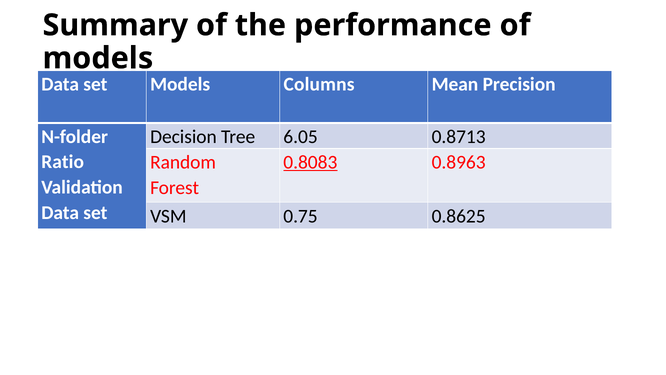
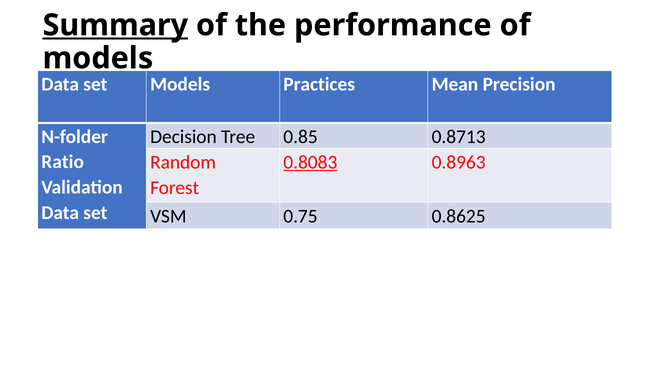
Summary underline: none -> present (115, 25)
Columns: Columns -> Practices (319, 84)
6.05: 6.05 -> 0.85 (301, 137)
